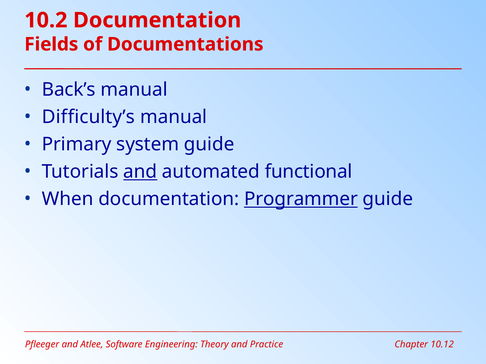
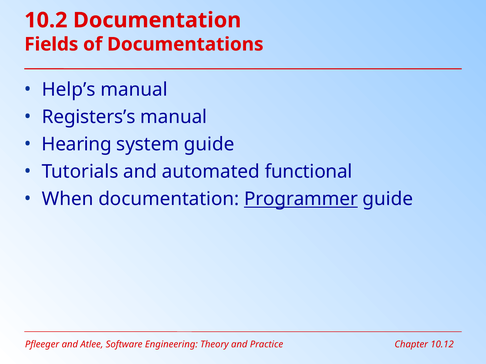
Back’s: Back’s -> Help’s (69, 90)
Difficulty’s: Difficulty’s -> Registers’s (89, 117)
Primary: Primary -> Hearing (77, 144)
and underline: present -> none (140, 172)
